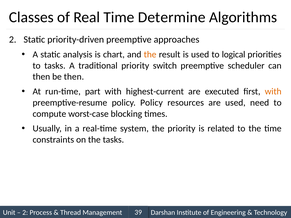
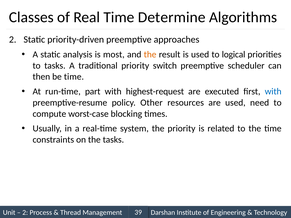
chart: chart -> most (114, 54)
be then: then -> time (74, 77)
highest-current: highest-current -> highest-request (155, 92)
with colour: orange -> blue (273, 92)
policy Policy: Policy -> Other (151, 103)
